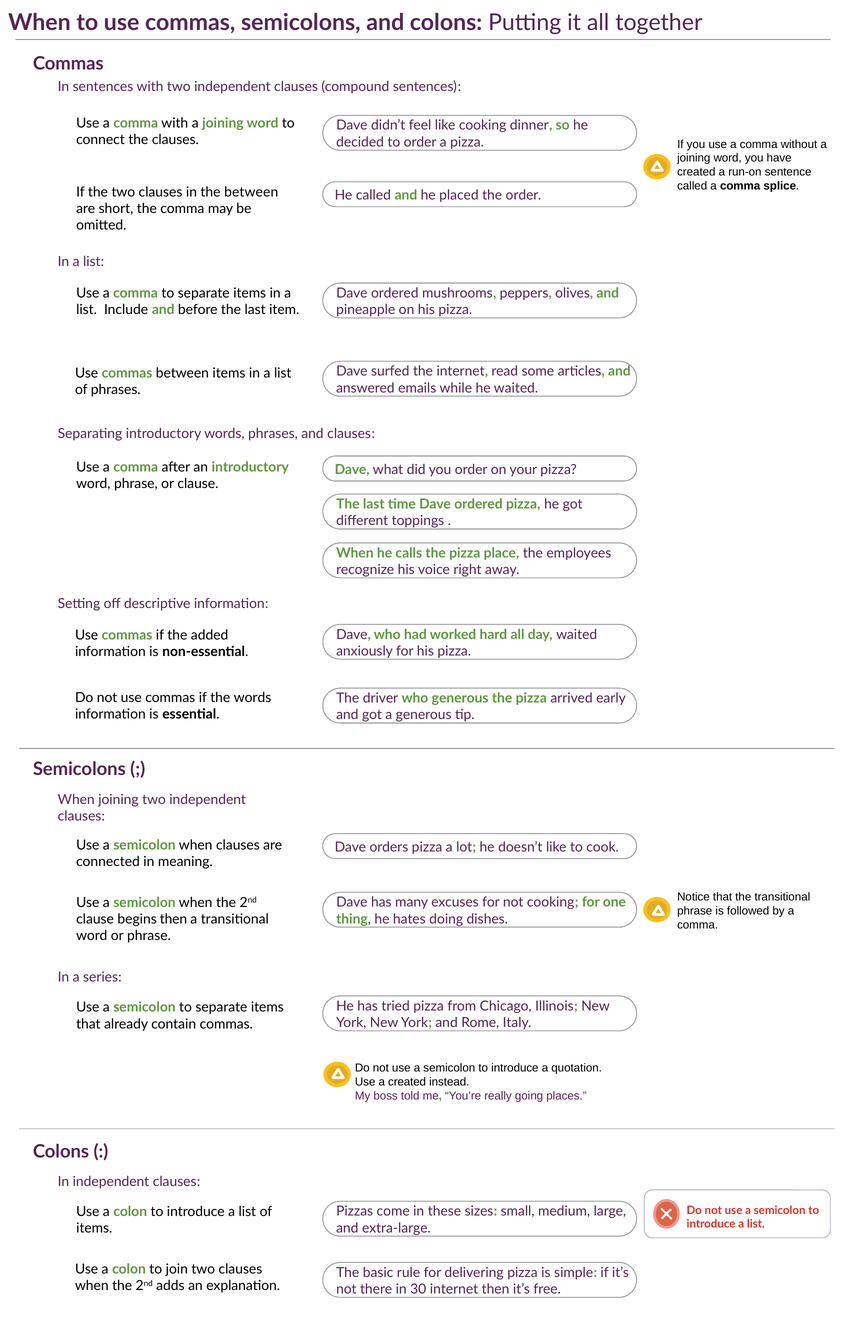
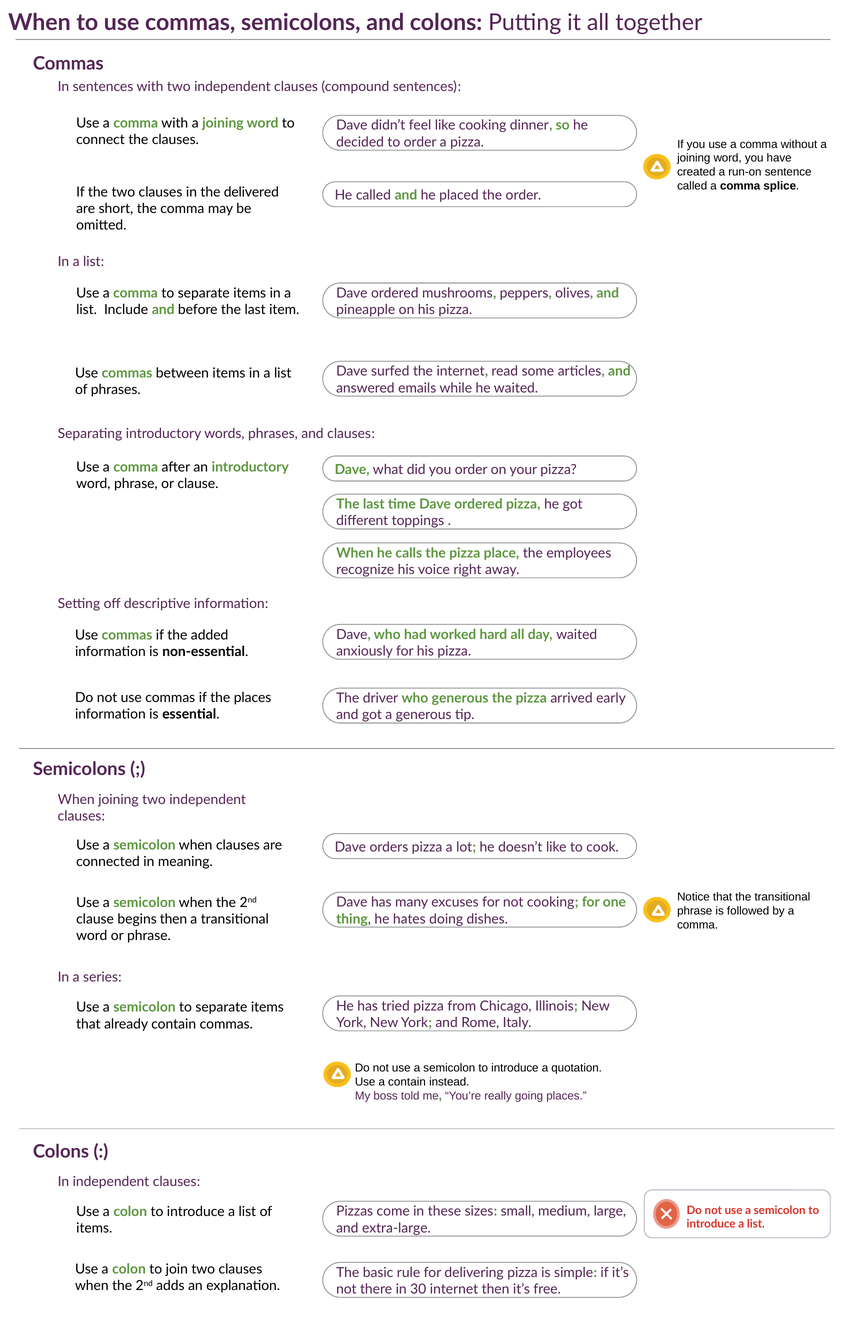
the between: between -> delivered (251, 192)
the words: words -> places (253, 698)
a created: created -> contain (407, 1083)
